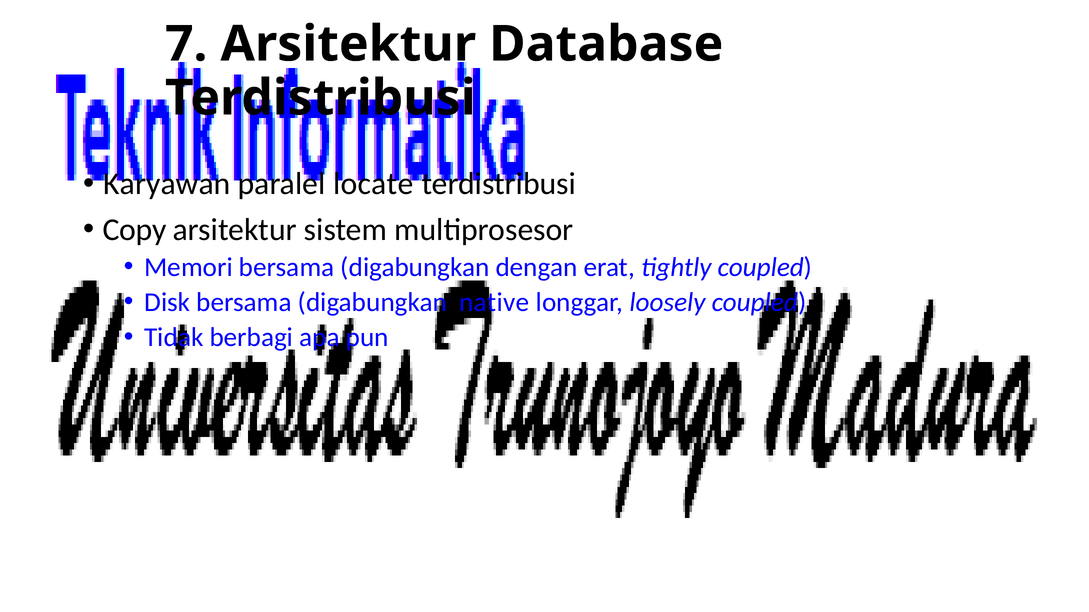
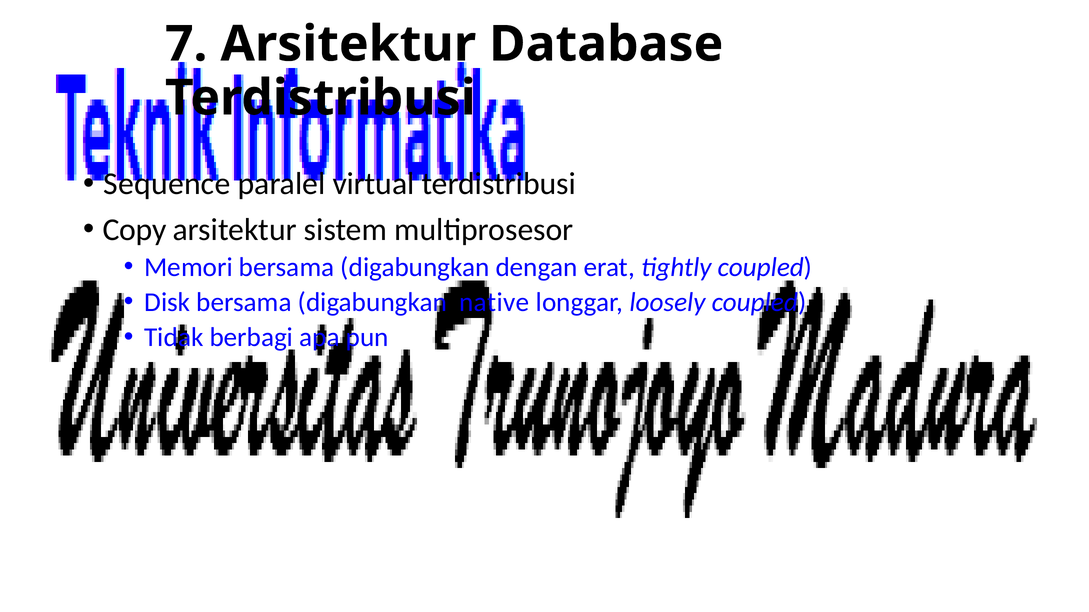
Karyawan: Karyawan -> Sequence (167, 184)
locate: locate -> virtual (374, 184)
